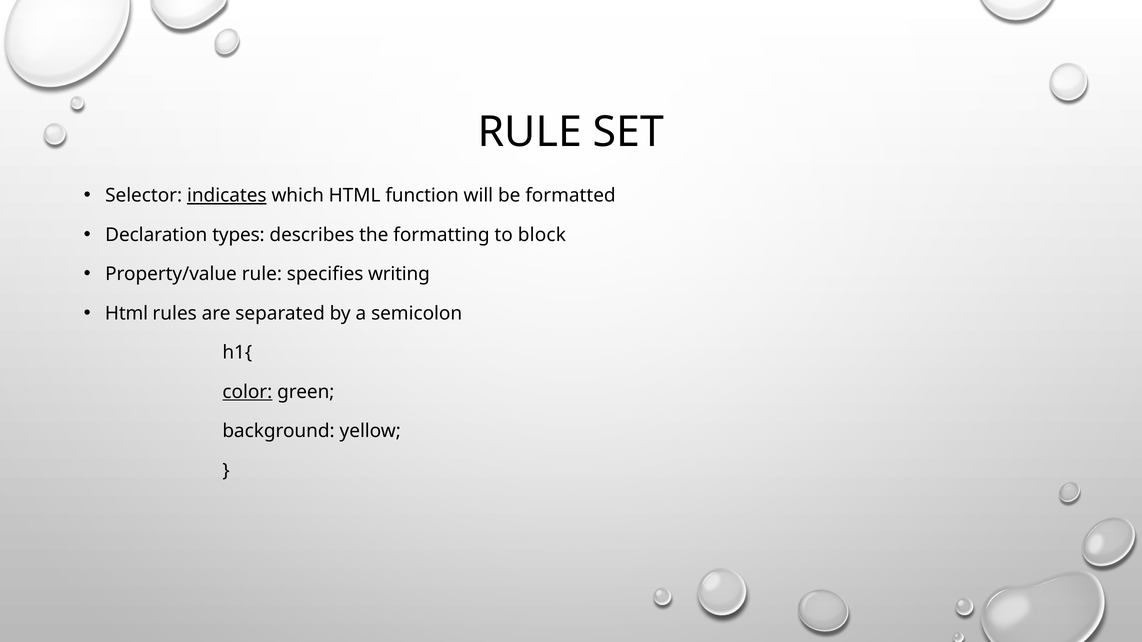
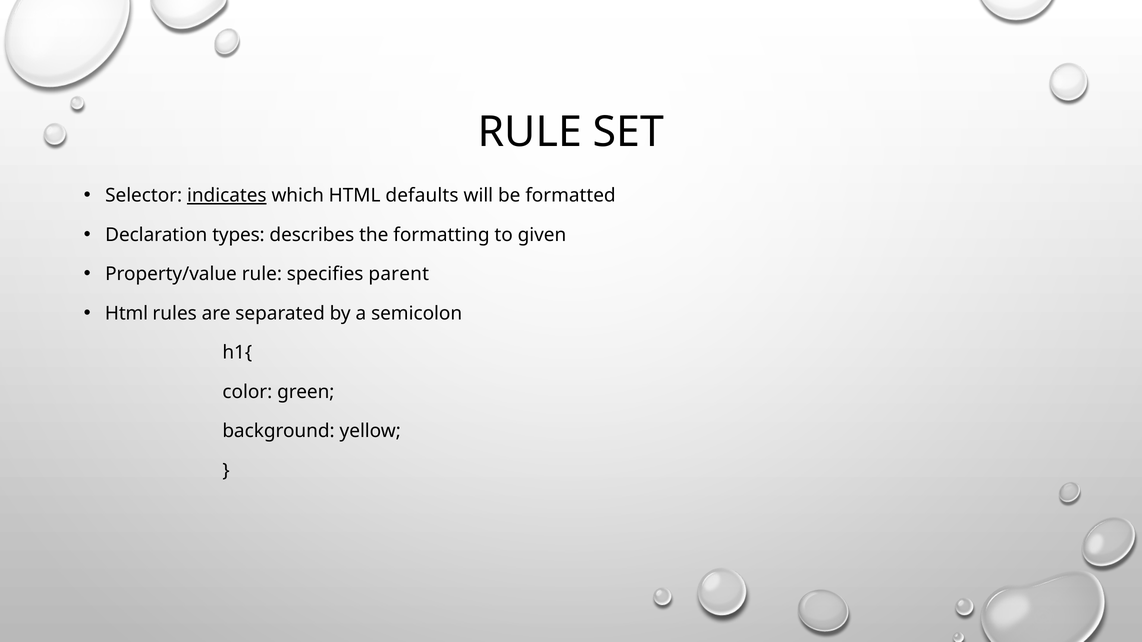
function: function -> defaults (422, 196)
block: block -> given (542, 235)
writing: writing -> parent (399, 274)
color underline: present -> none (247, 392)
